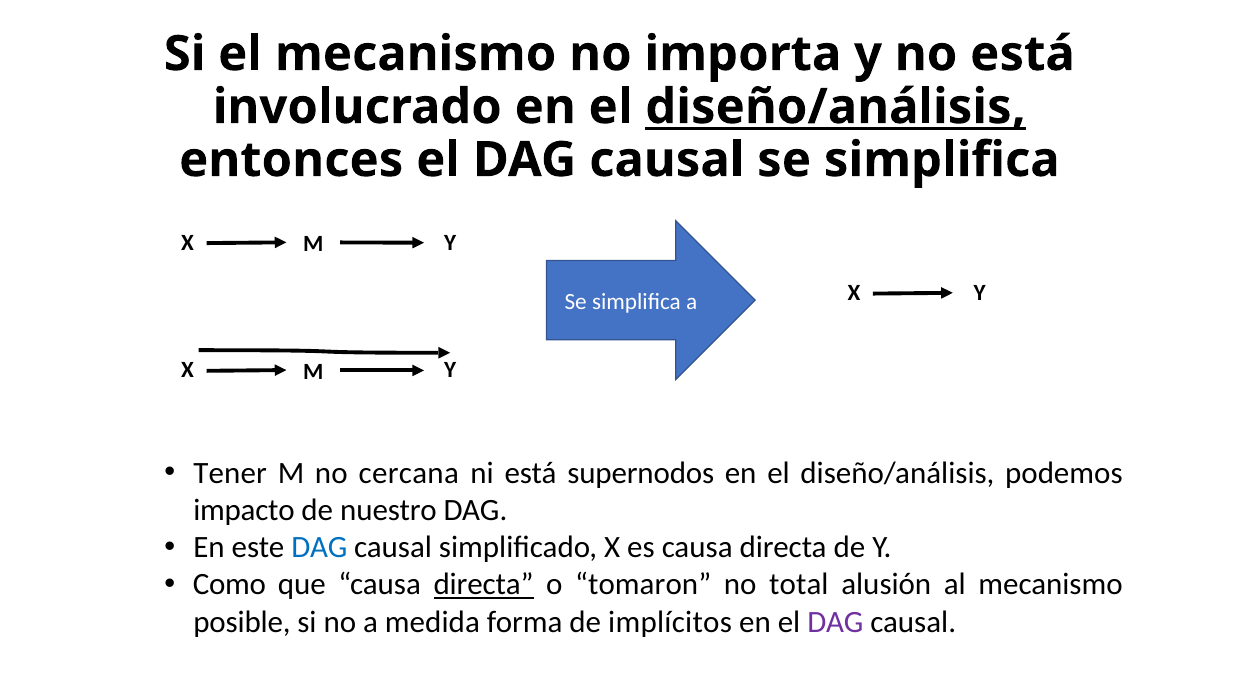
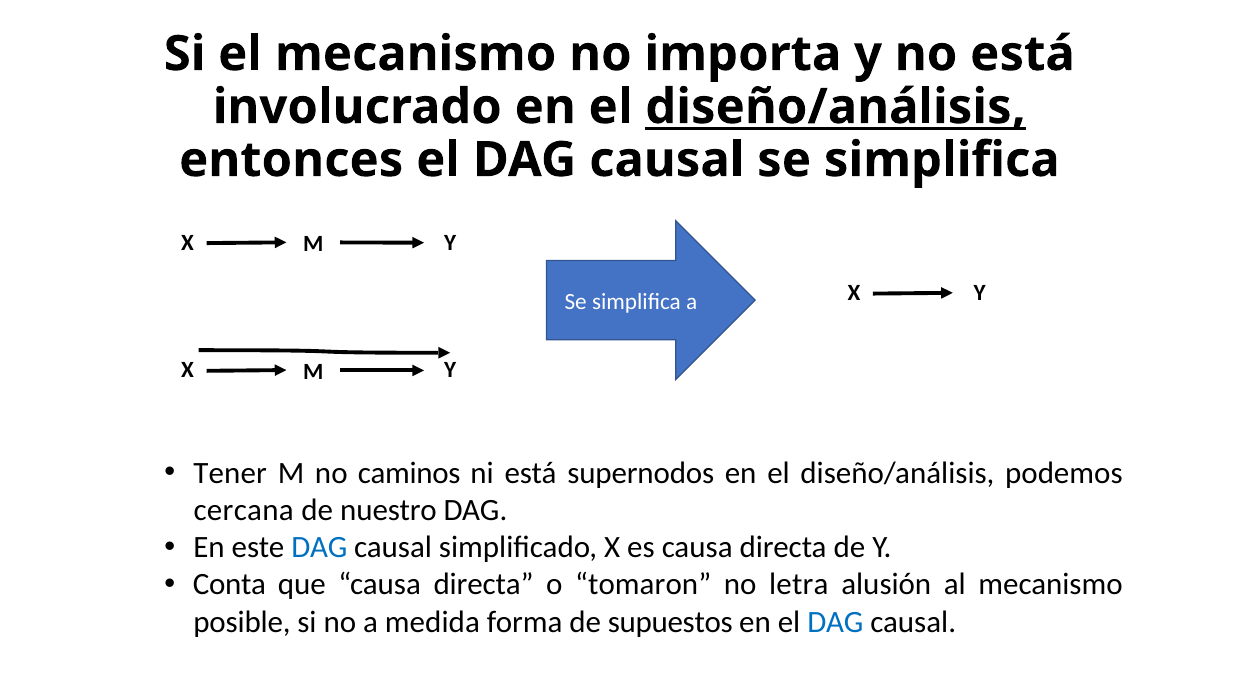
cercana: cercana -> caminos (409, 473)
impacto: impacto -> cercana (244, 510)
Como: Como -> Conta (229, 585)
directa underline: present -> none (484, 585)
total: total -> letra (799, 585)
implícitos: implícitos -> supuestos (670, 622)
DAG colour: purple -> blue (835, 622)
